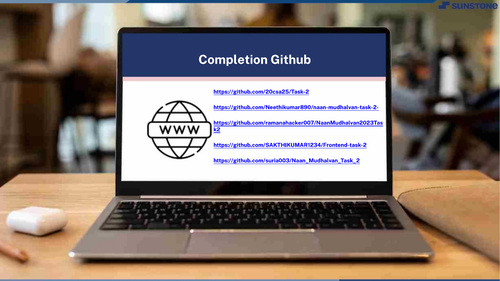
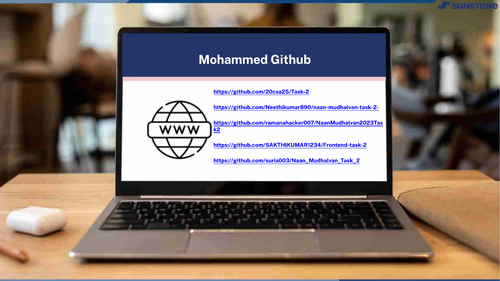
Completion: Completion -> Mohammed (233, 60)
